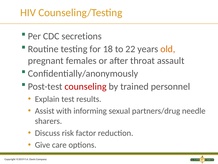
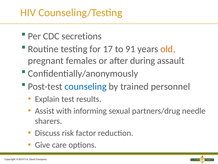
18: 18 -> 17 (108, 49)
22: 22 -> 91 (130, 49)
throat: throat -> during (143, 61)
counseling colour: red -> blue (86, 86)
